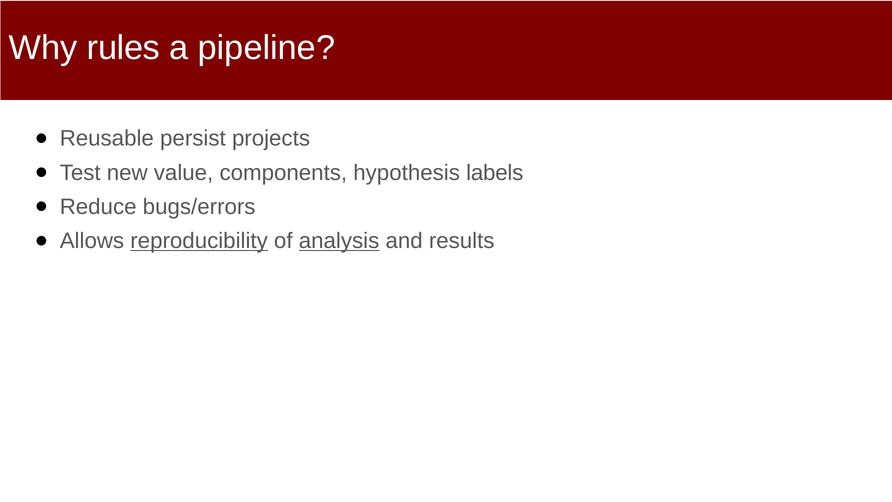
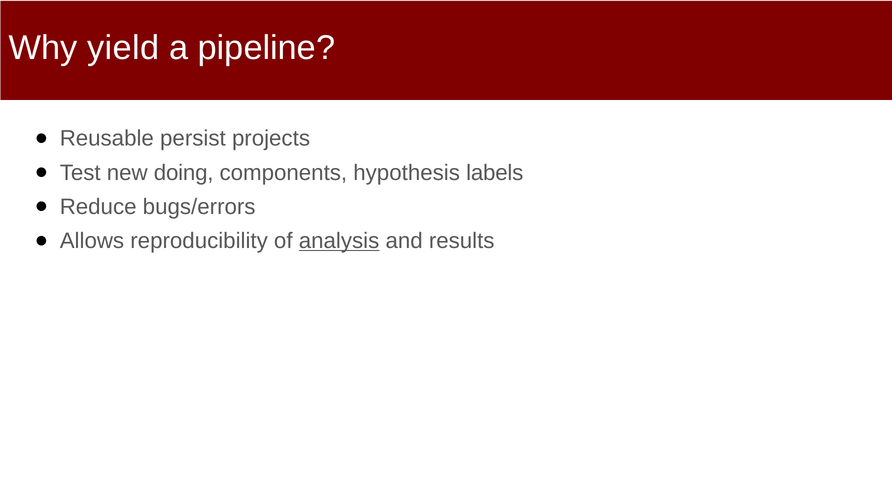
rules: rules -> yield (123, 48)
value: value -> doing (184, 173)
reproducibility underline: present -> none (199, 241)
